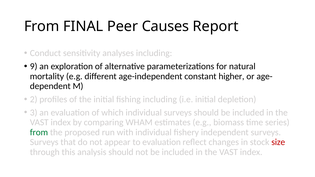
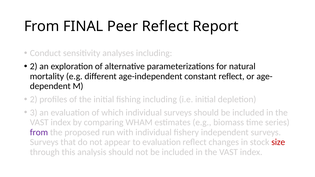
Peer Causes: Causes -> Reflect (165, 26)
9: 9 -> 2 (34, 66)
constant higher: higher -> reflect (232, 76)
from colour: green -> purple (39, 132)
